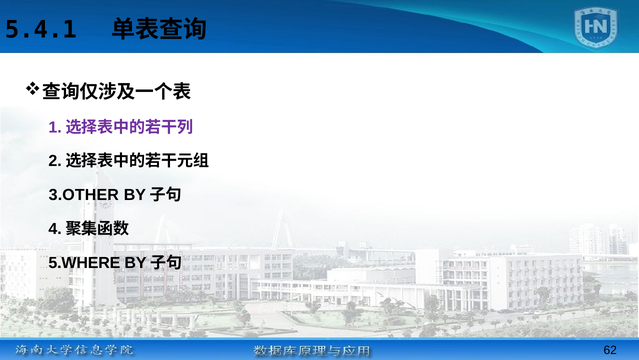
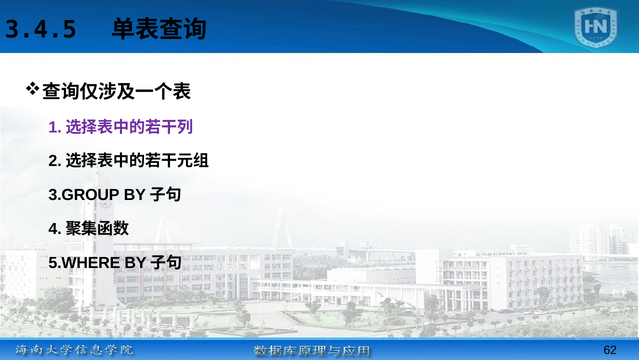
5.4.1: 5.4.1 -> 3.4.5 (41, 30)
3.OTHER: 3.OTHER -> 3.GROUP (84, 195)
